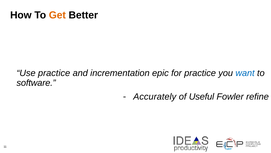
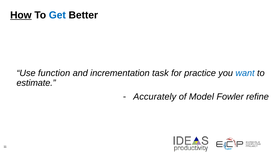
How underline: none -> present (21, 15)
Get colour: orange -> blue (57, 15)
Use practice: practice -> function (54, 73)
epic: epic -> task (160, 73)
software: software -> estimate (36, 83)
Useful: Useful -> Model (201, 96)
